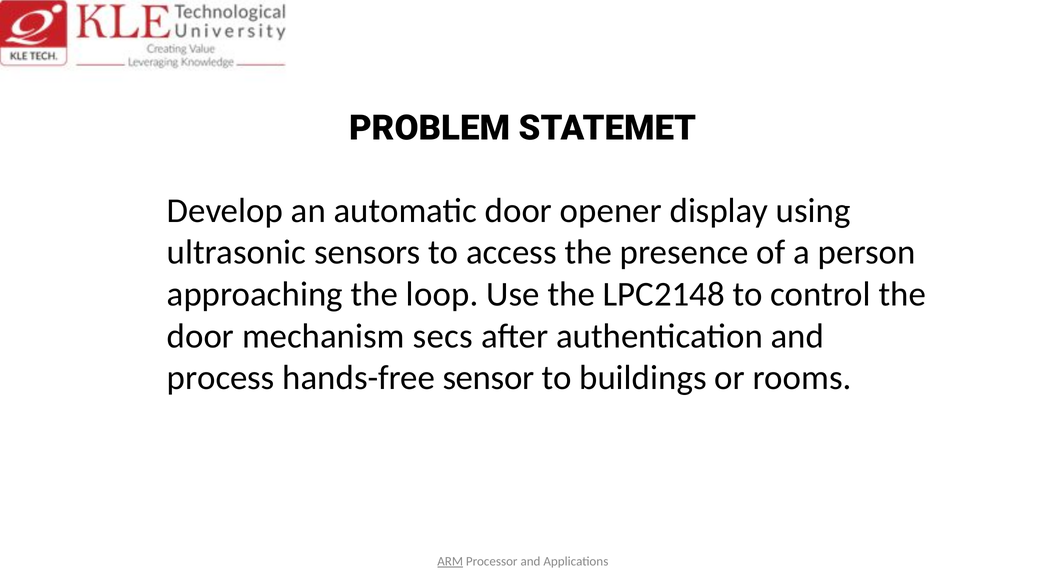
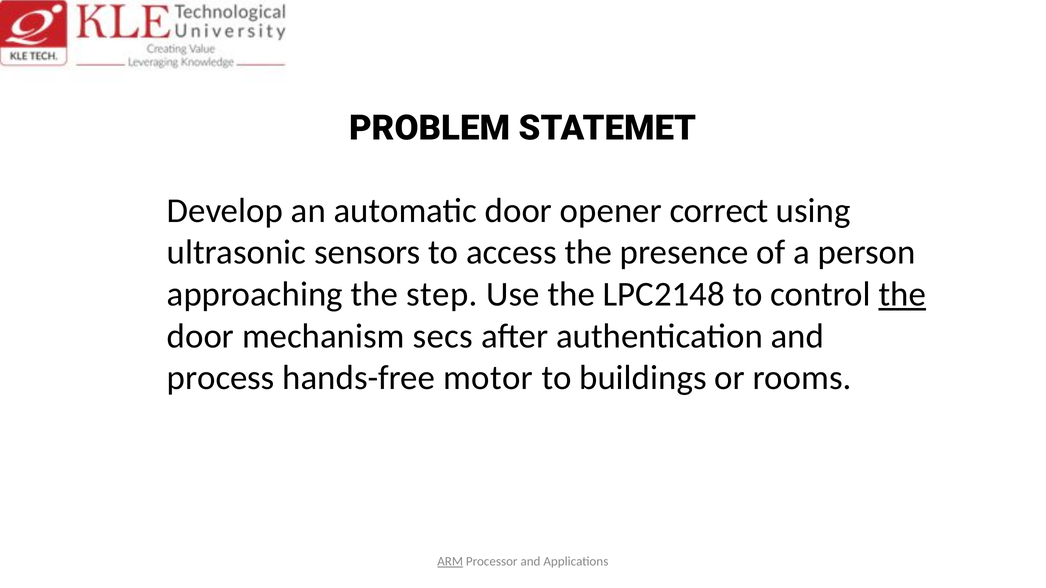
display: display -> correct (719, 211)
loop: loop -> step (442, 294)
the underline: none -> present (902, 294)
sensor: sensor -> motor (488, 378)
